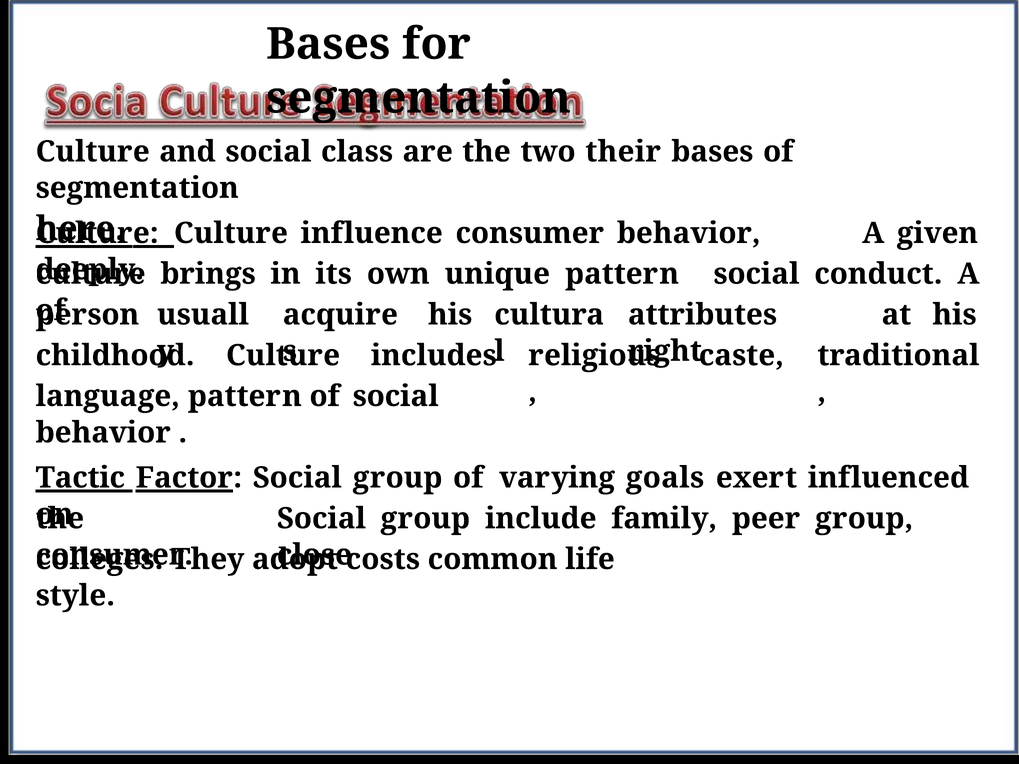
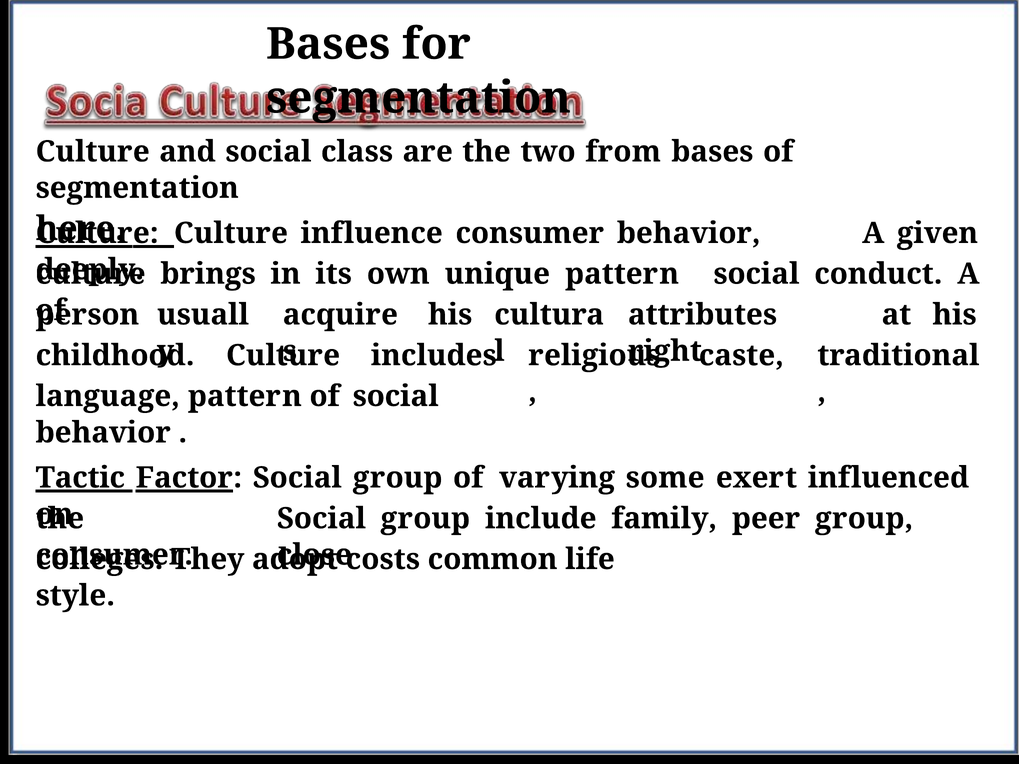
their: their -> from (623, 152)
goals: goals -> some (665, 478)
